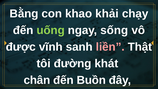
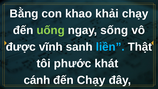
liền colour: pink -> light blue (110, 47)
đường: đường -> phước (72, 63)
chân: chân -> cánh (37, 80)
đến Buồn: Buồn -> Chạy (91, 80)
